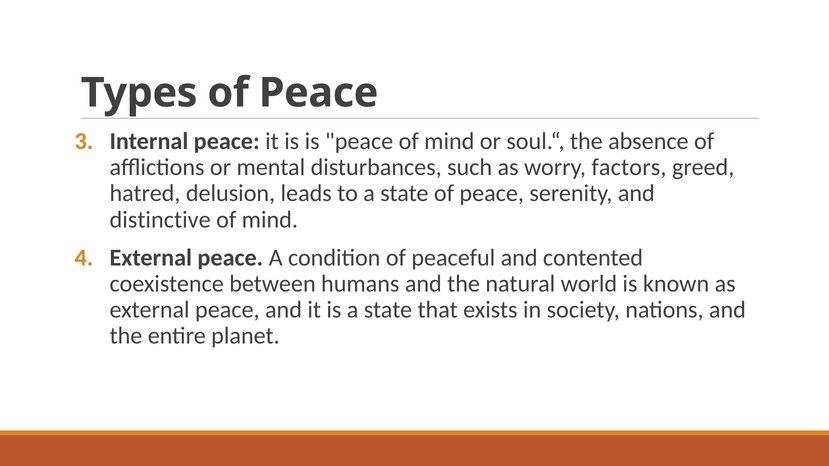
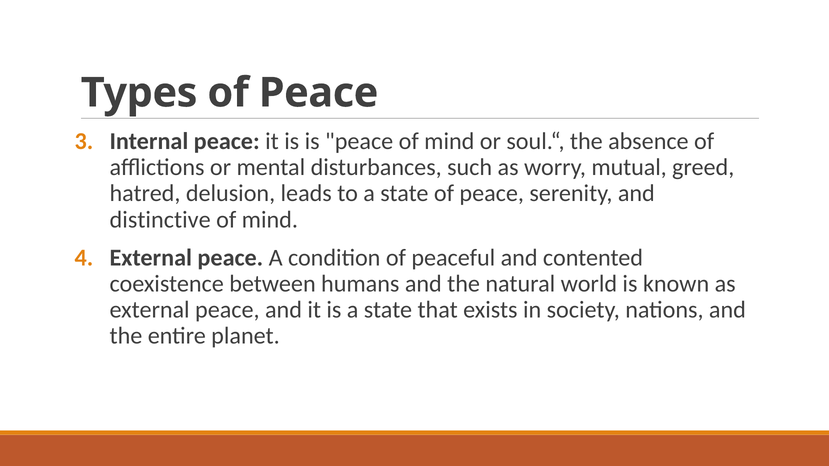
factors: factors -> mutual (629, 168)
